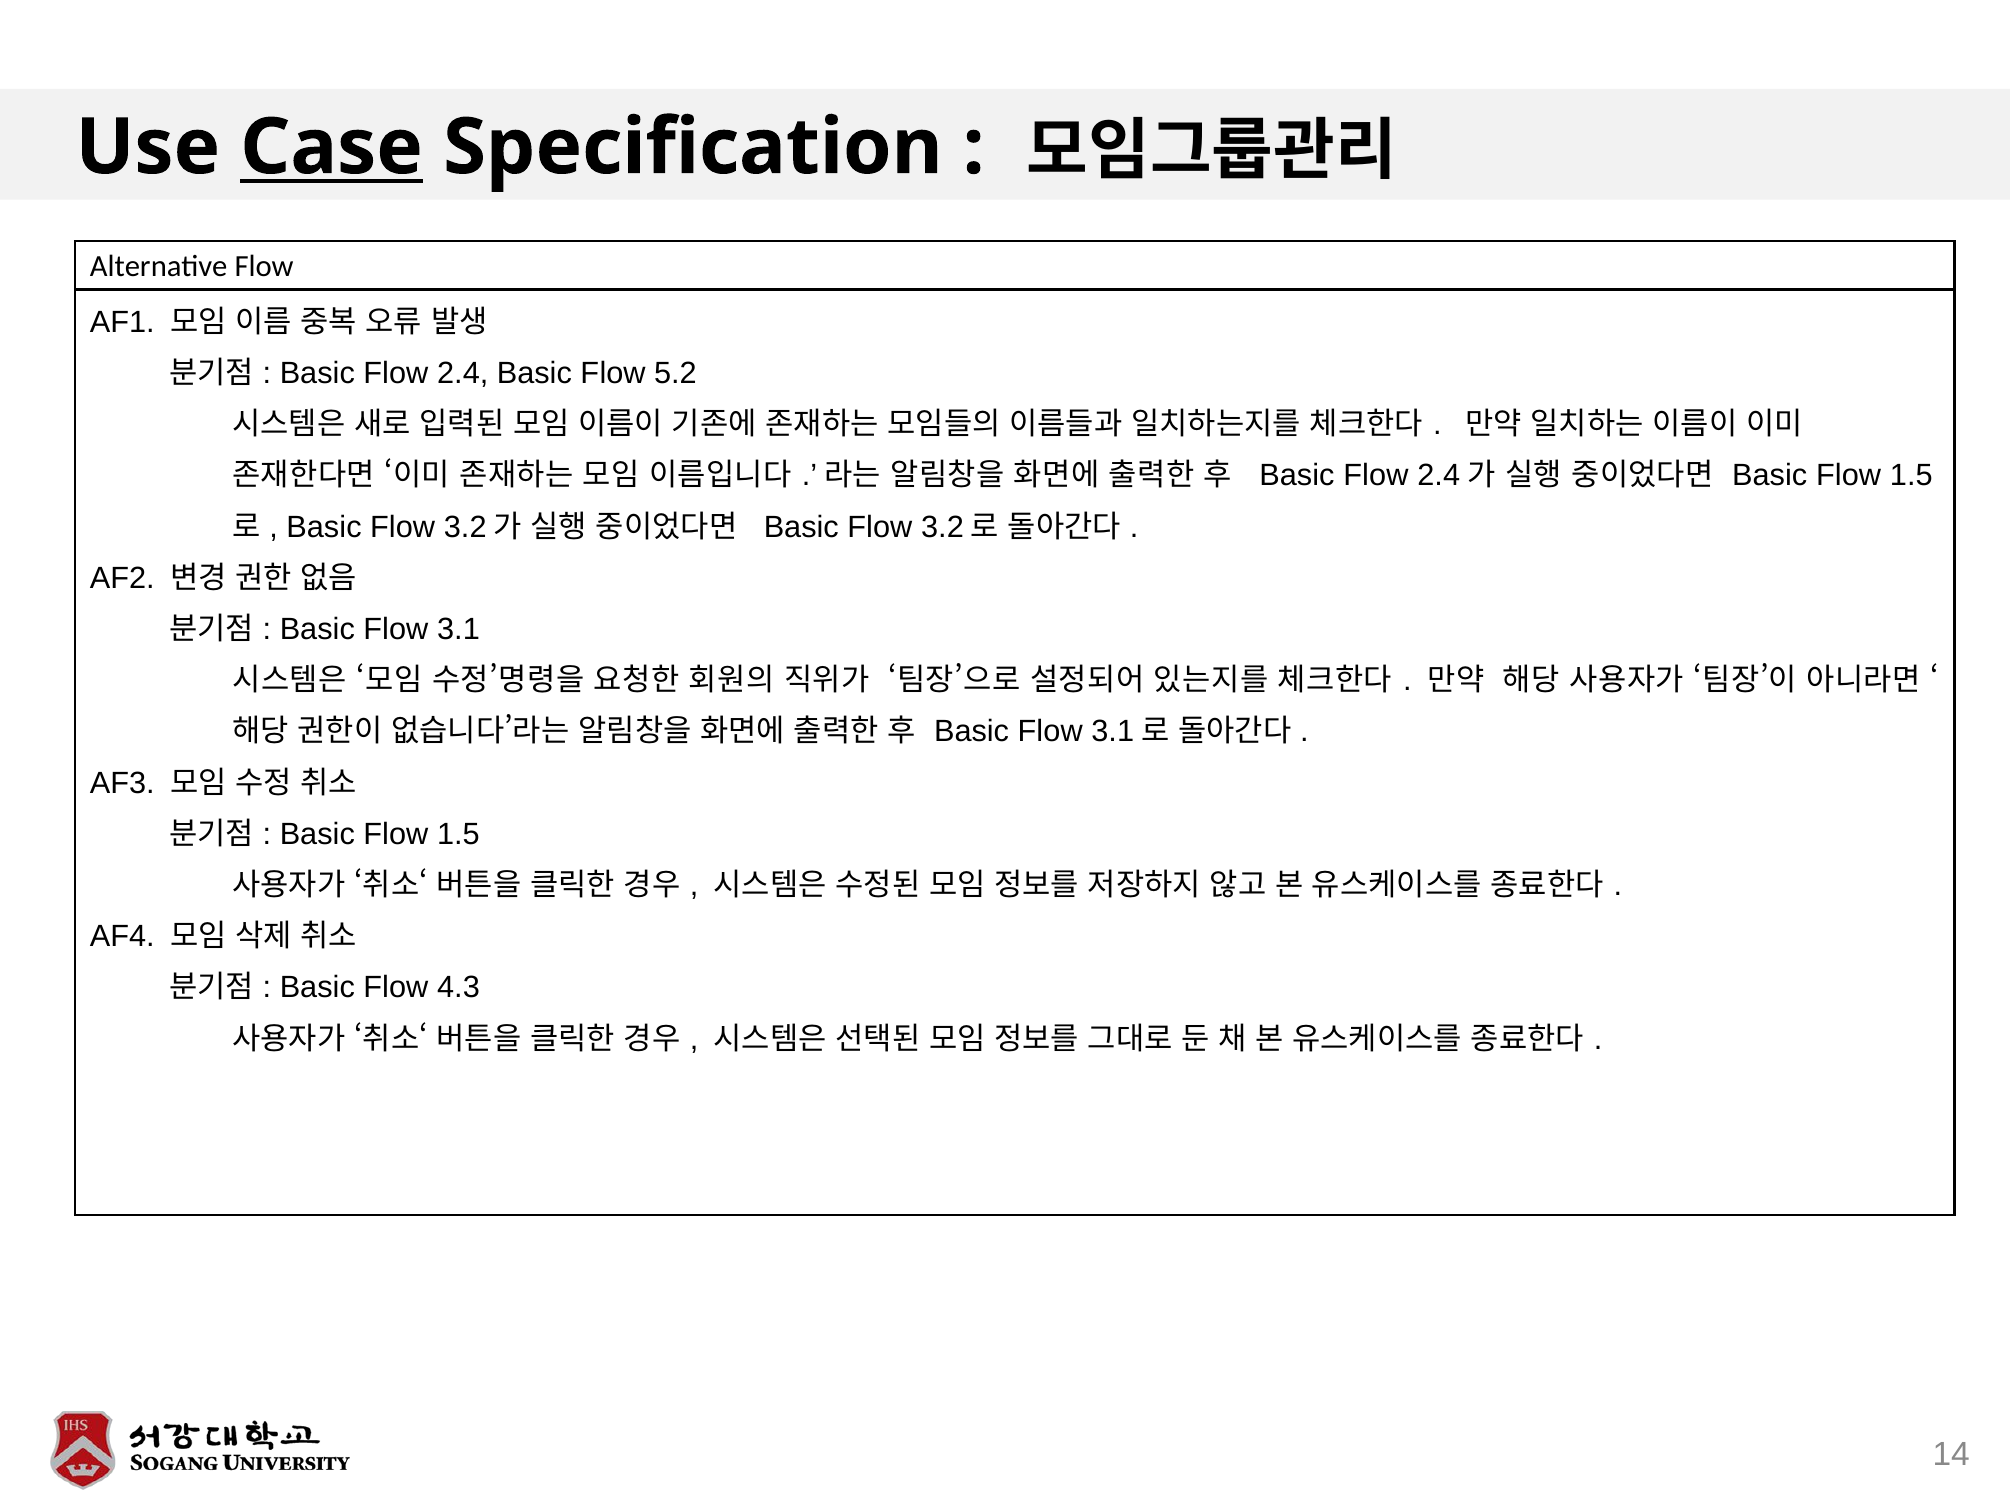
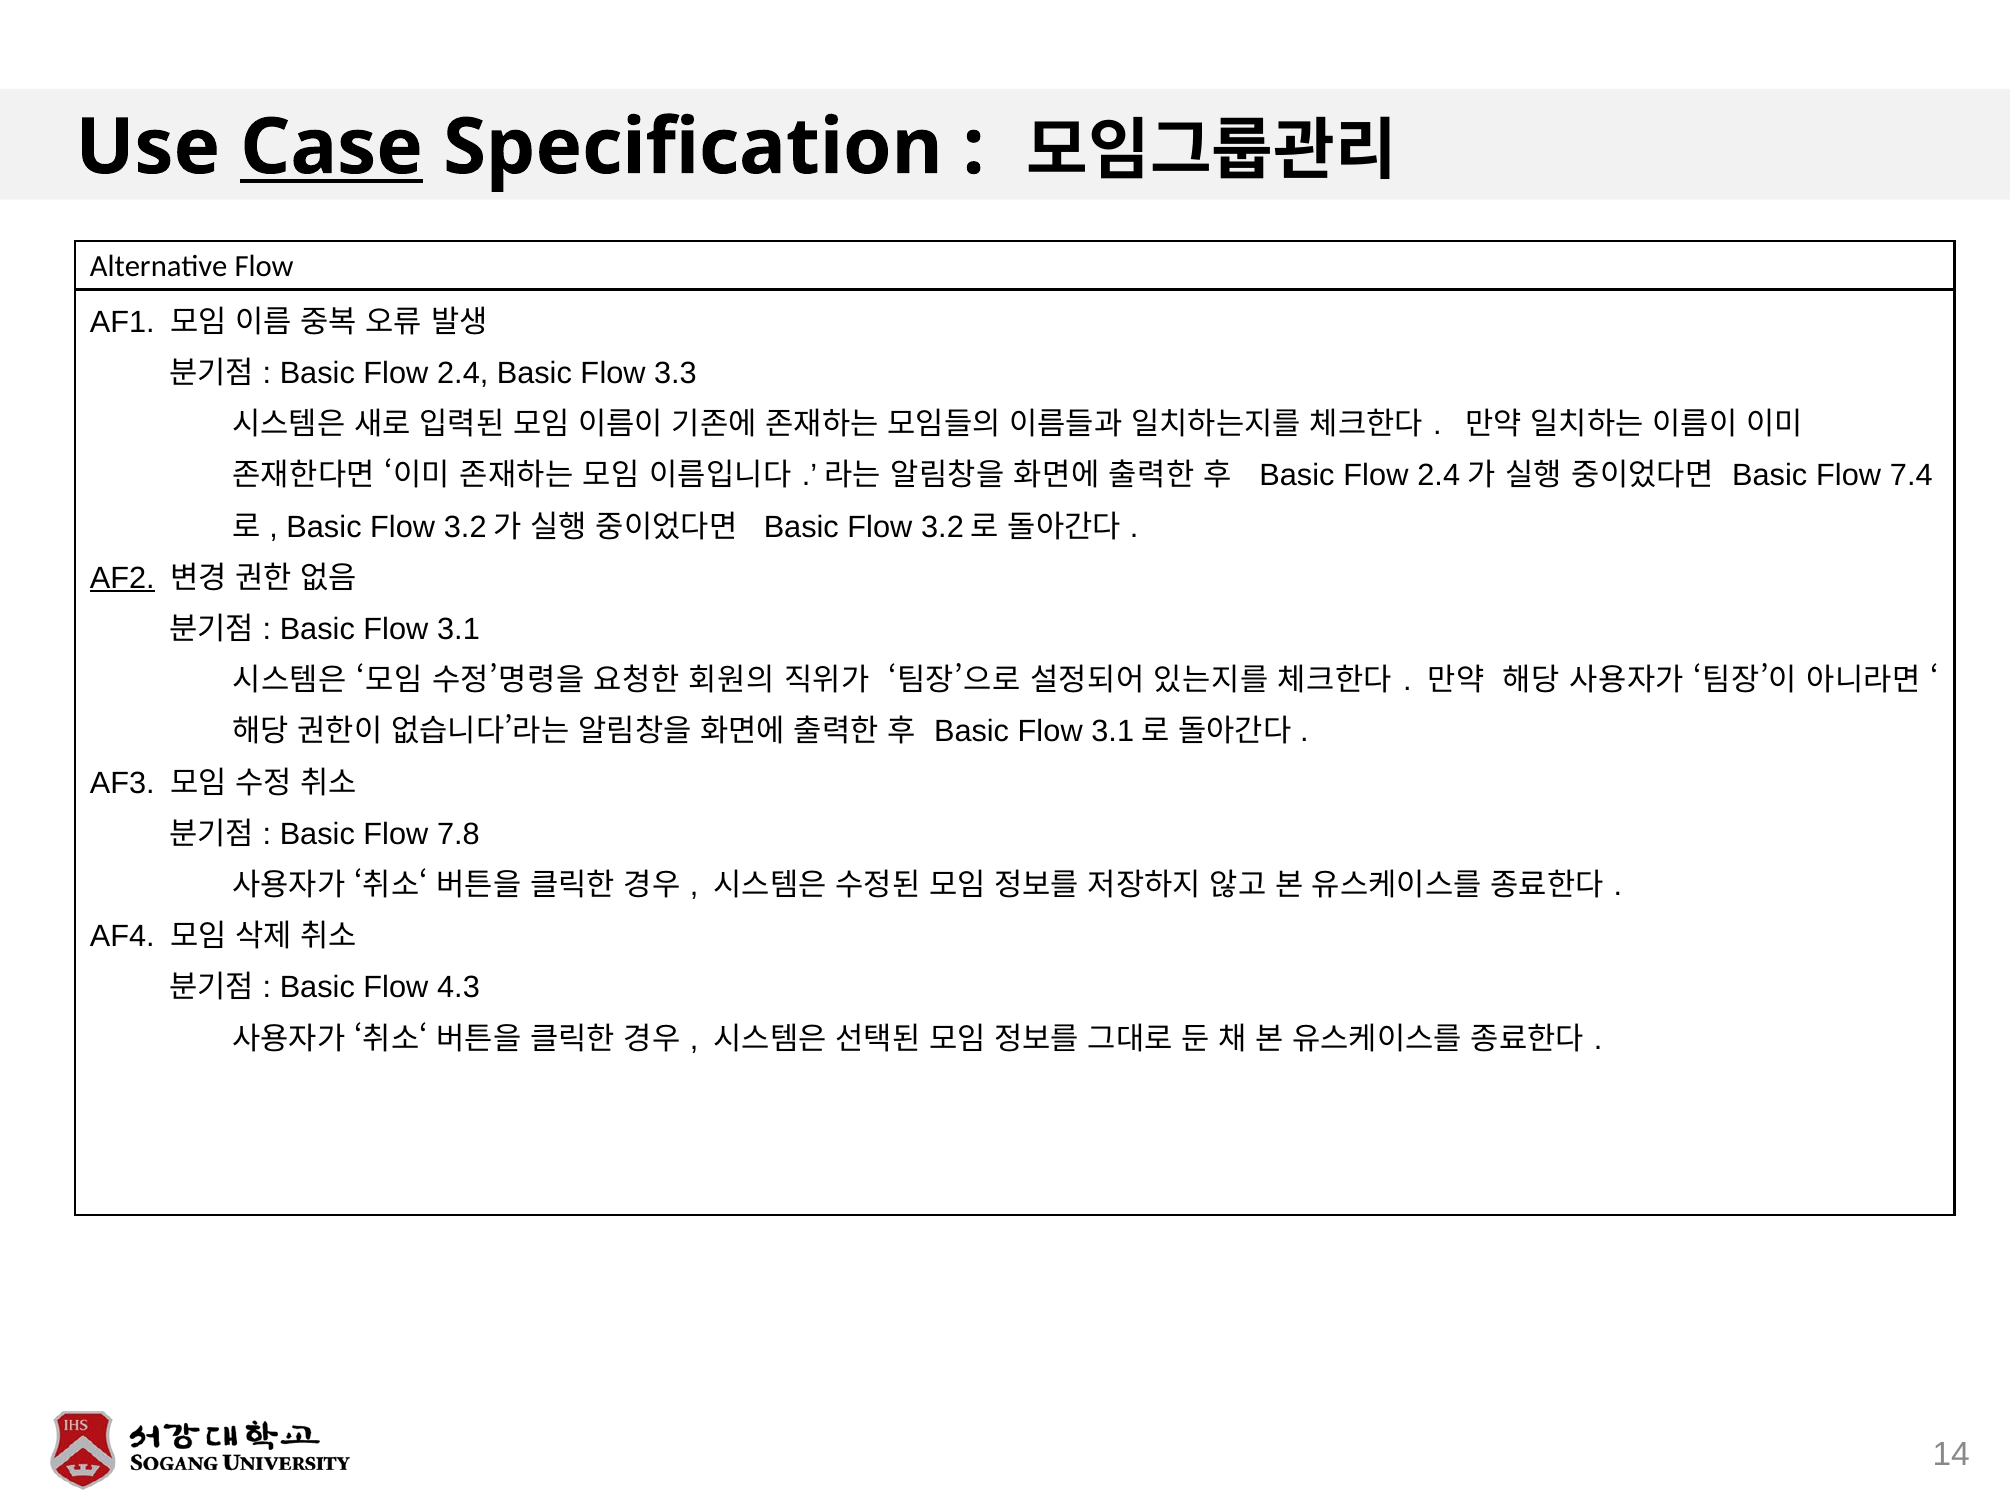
5.2: 5.2 -> 3.3 (675, 373)
1.5: 1.5 -> 7.4 (1911, 476)
AF2 underline: none -> present (122, 578)
1.5: 1.5 -> 7.8 (458, 834)
